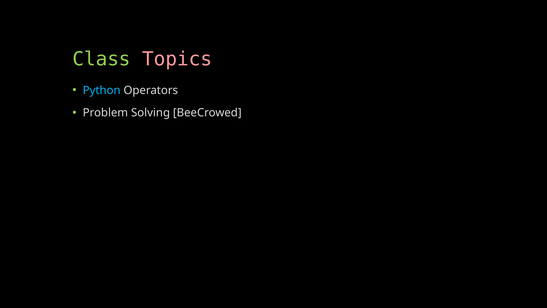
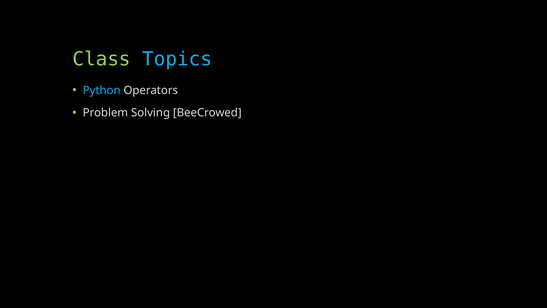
Topics colour: pink -> light blue (177, 59)
